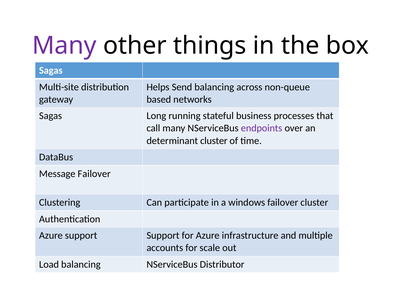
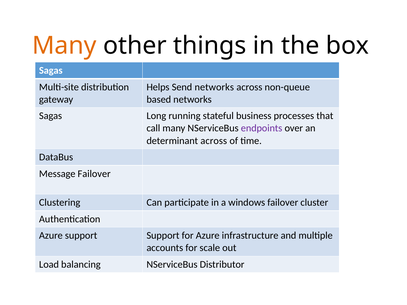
Many colour: purple -> orange (64, 46)
Send balancing: balancing -> networks (214, 87)
determinant cluster: cluster -> across (214, 141)
